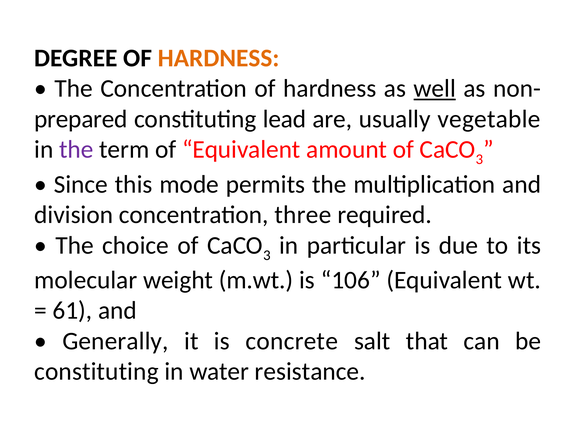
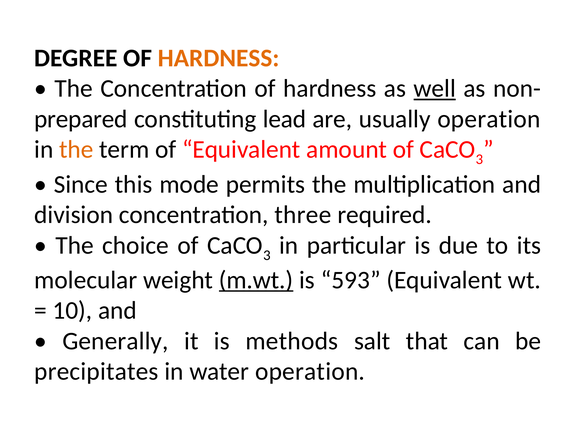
usually vegetable: vegetable -> operation (489, 119)
the colour: purple -> orange (76, 149)
m.wt underline: none -> present (256, 280)
106: 106 -> 593 (351, 280)
61: 61 -> 10 (72, 310)
concrete: concrete -> methods (292, 340)
constituting: constituting -> precipitates (96, 371)
water resistance: resistance -> operation (310, 371)
